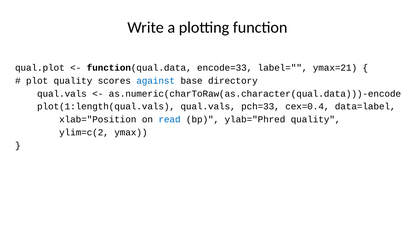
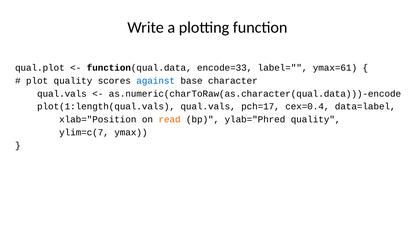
ymax=21: ymax=21 -> ymax=61 (335, 68)
directory: directory -> character (233, 81)
pch=33: pch=33 -> pch=17 (260, 106)
read colour: blue -> orange (169, 119)
ylim=c(2: ylim=c(2 -> ylim=c(7 (84, 132)
